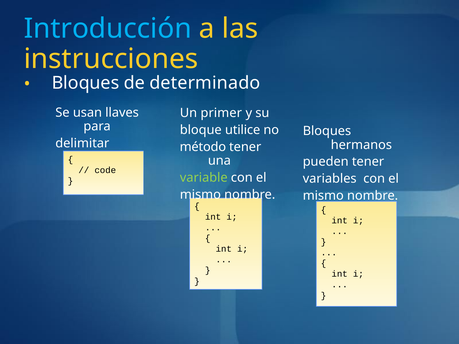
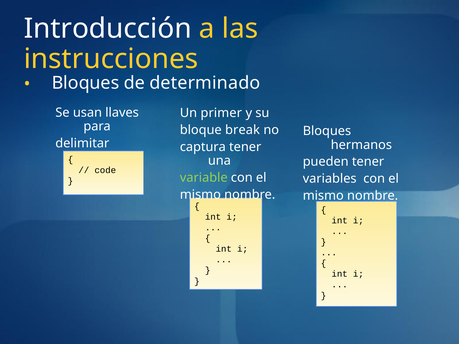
Introducción colour: light blue -> white (108, 29)
utilice: utilice -> break (243, 130)
método: método -> captura (203, 147)
